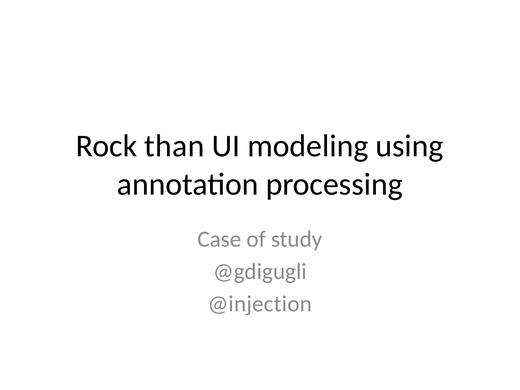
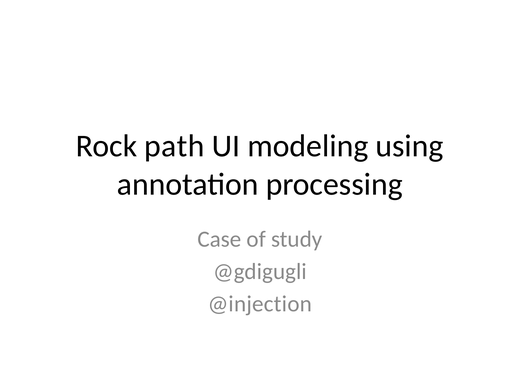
than: than -> path (174, 146)
